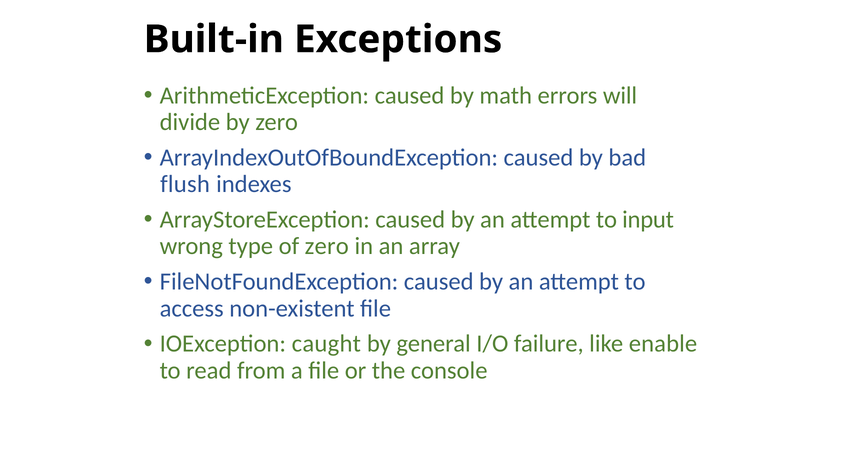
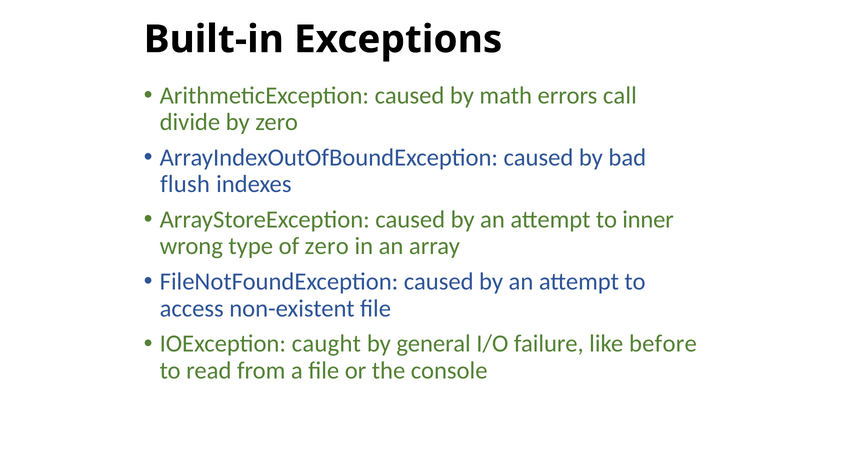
will: will -> call (620, 96)
input: input -> inner (648, 220)
enable: enable -> before (663, 344)
